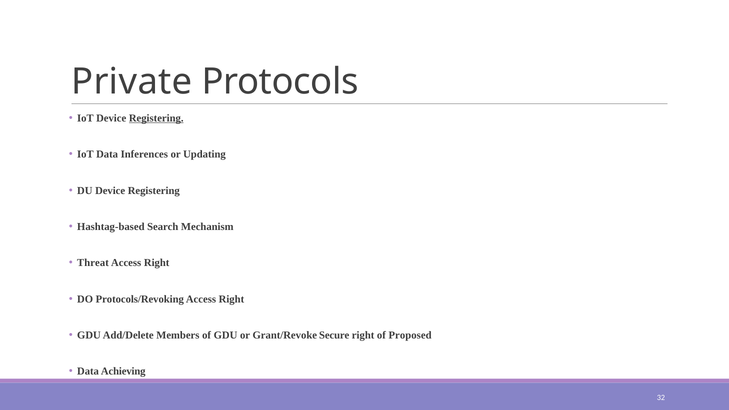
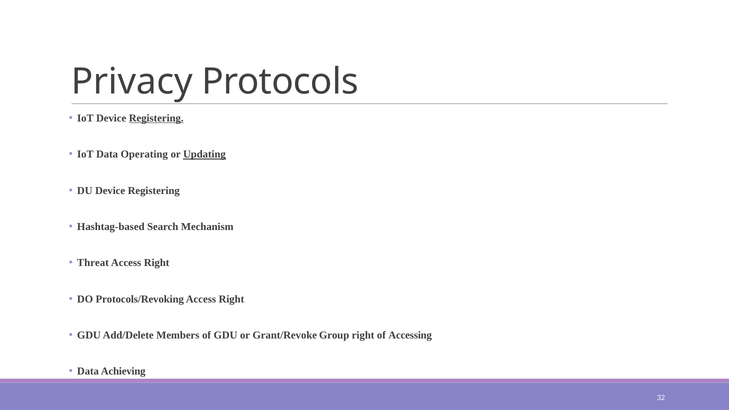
Private: Private -> Privacy (132, 82)
Inferences: Inferences -> Operating (144, 154)
Updating underline: none -> present (204, 154)
Secure: Secure -> Group (334, 335)
Proposed: Proposed -> Accessing (410, 335)
